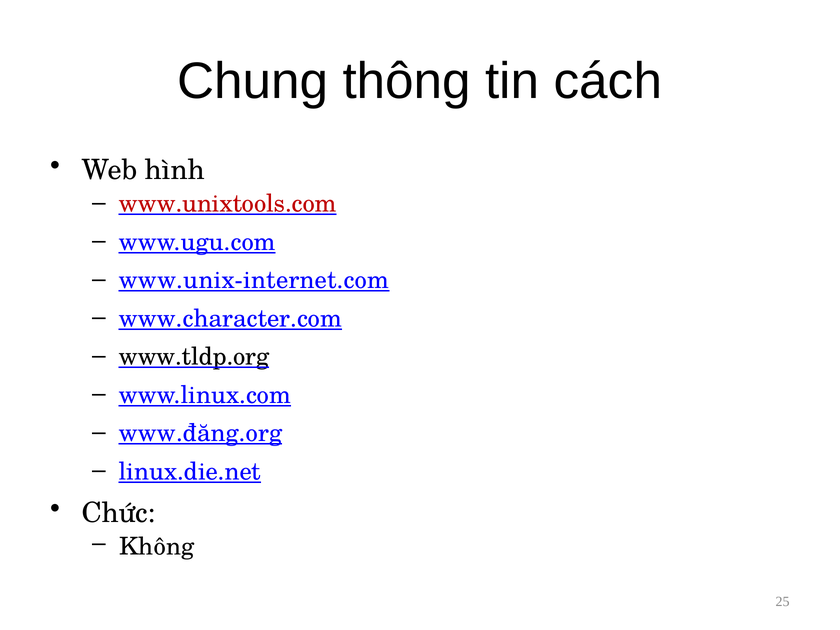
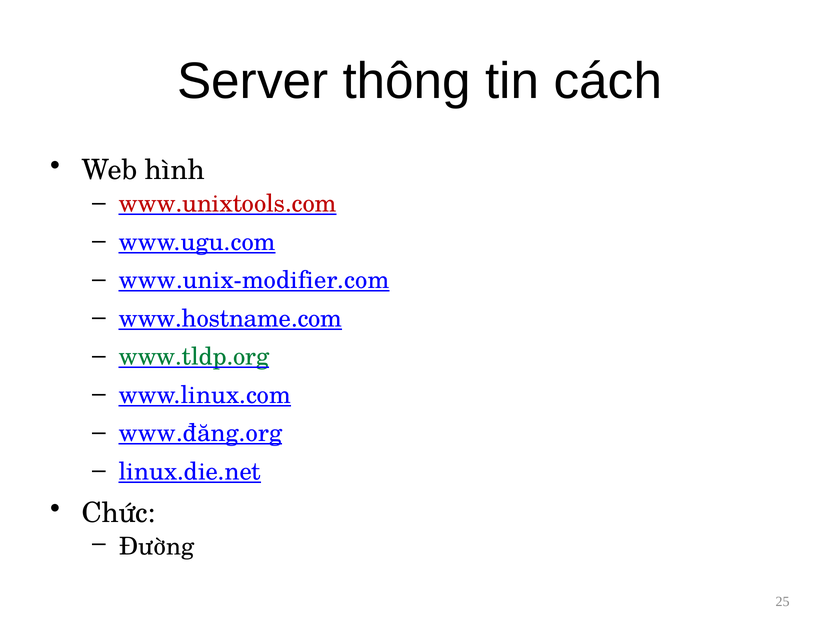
Chung: Chung -> Server (253, 81)
www.unix-internet.com: www.unix-internet.com -> www.unix-modifier.com (254, 280)
www.character.com: www.character.com -> www.hostname.com (230, 319)
www.tldp.org colour: black -> green (194, 357)
Không: Không -> Đường (157, 547)
